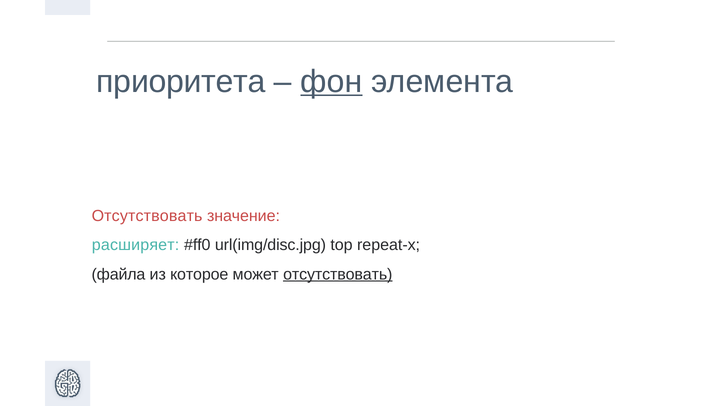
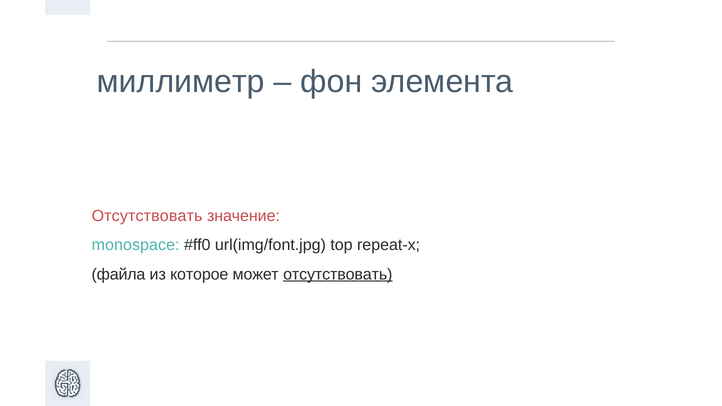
приоритета: приоритета -> миллиметр (181, 81)
фон underline: present -> none (331, 81)
расширяет: расширяет -> monospace (136, 245)
url(img/disc.jpg: url(img/disc.jpg -> url(img/font.jpg (270, 245)
